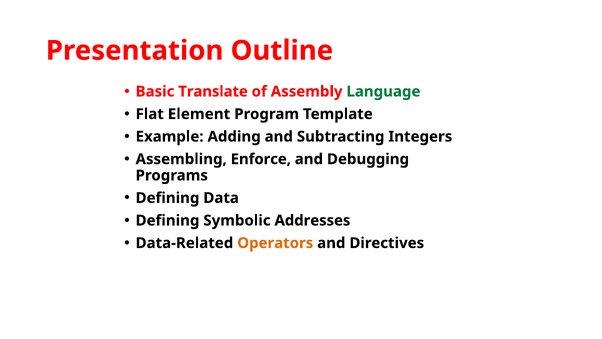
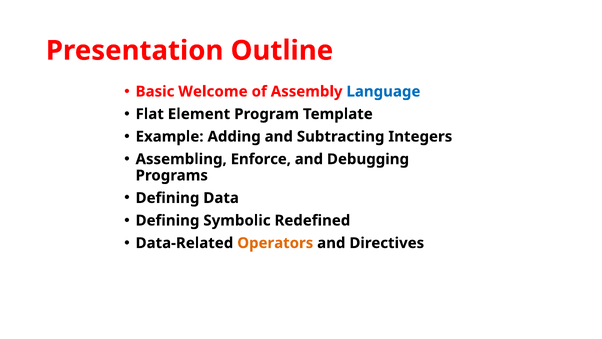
Translate: Translate -> Welcome (213, 91)
Language colour: green -> blue (383, 91)
Addresses: Addresses -> Redefined (312, 220)
